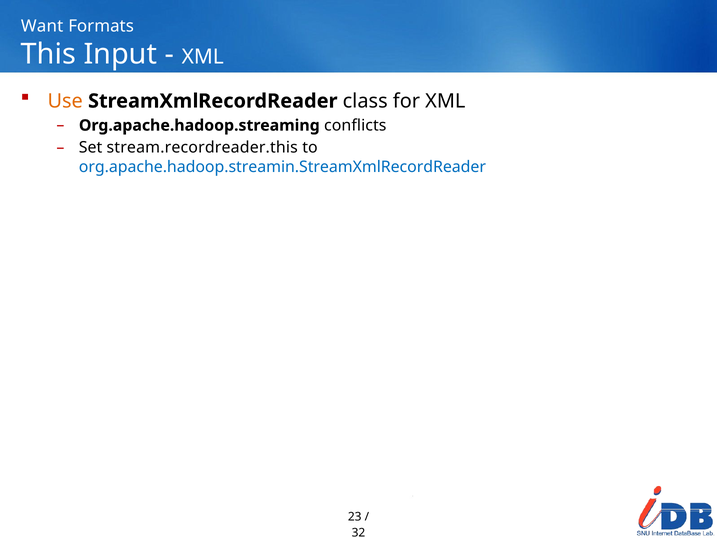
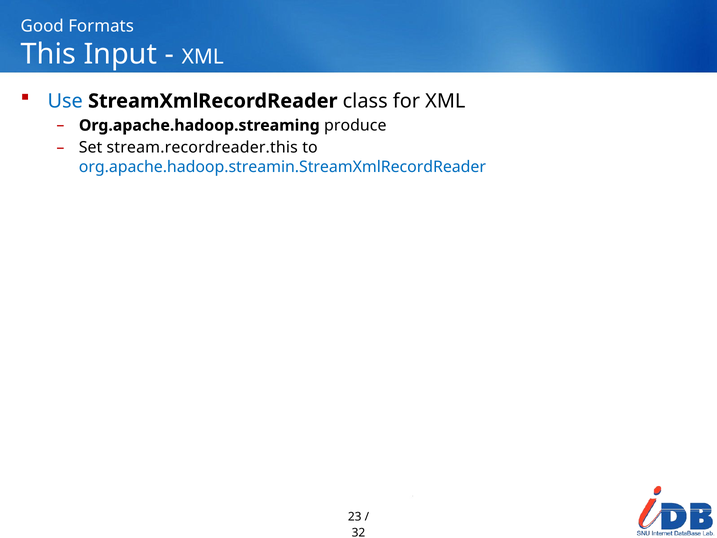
Want: Want -> Good (42, 26)
Use colour: orange -> blue (65, 101)
conflicts: conflicts -> produce (355, 125)
